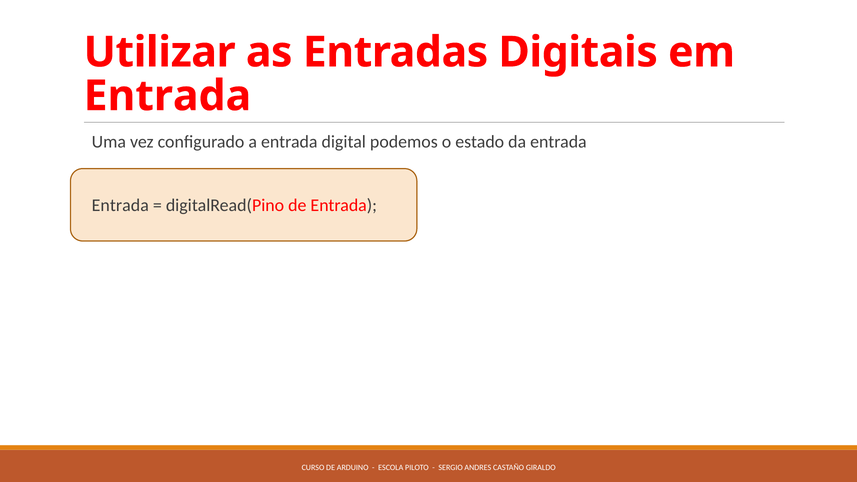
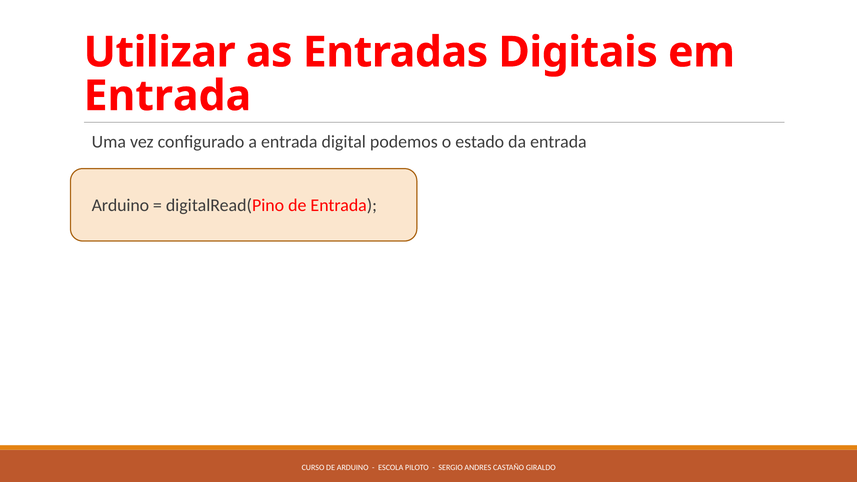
Entrada: Entrada -> Arduino (120, 205)
